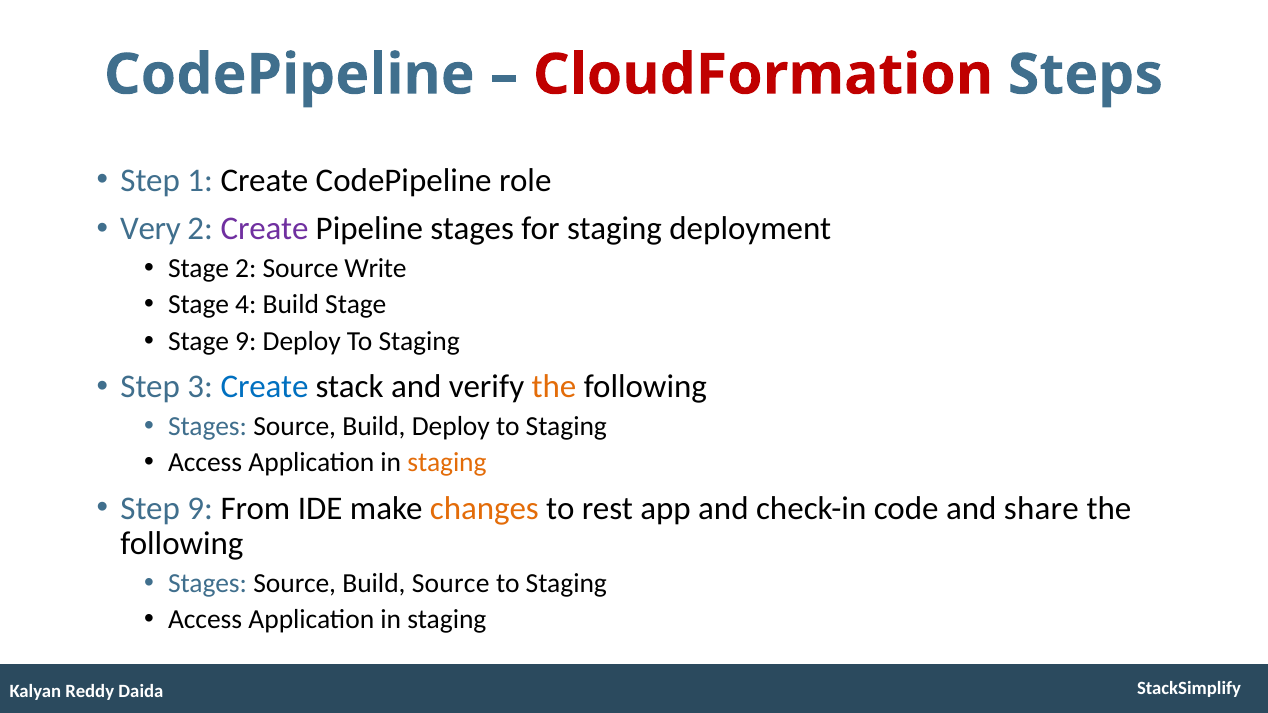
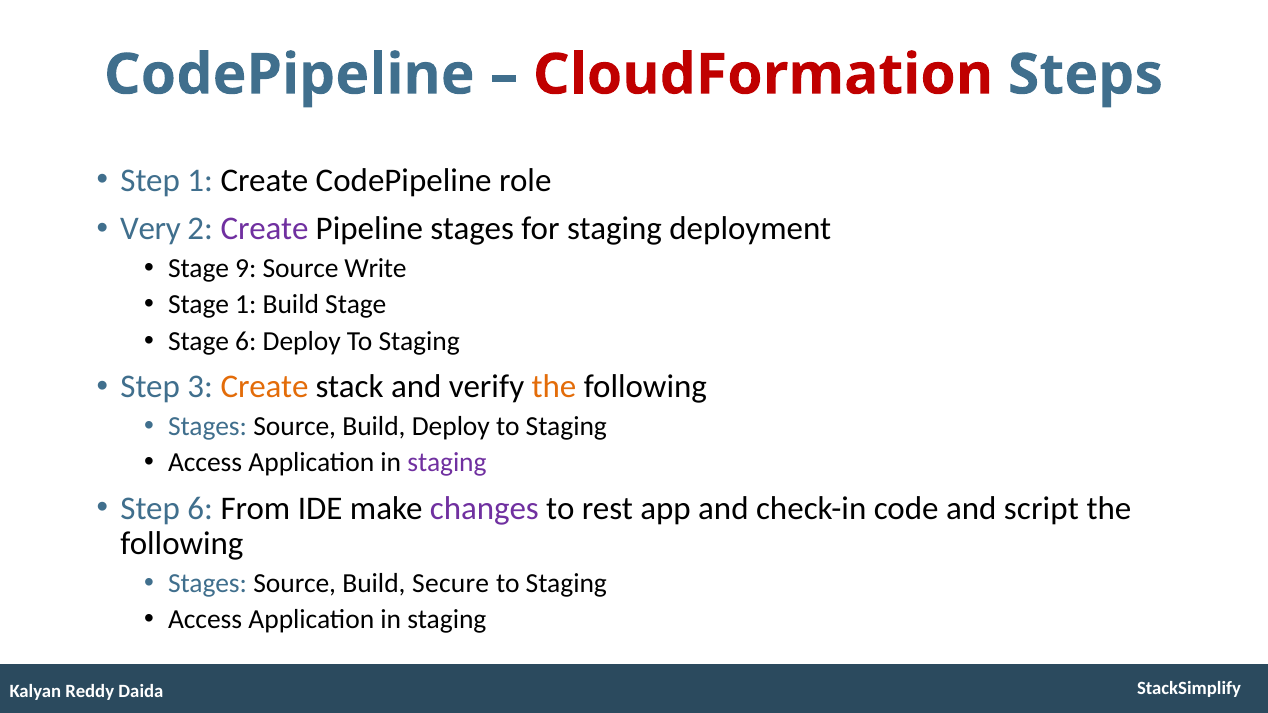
Stage 2: 2 -> 9 (246, 268)
Stage 4: 4 -> 1 (246, 305)
Stage 9: 9 -> 6 (246, 341)
Create colour: blue -> orange (265, 387)
staging colour: orange -> purple (447, 463)
Step 9: 9 -> 6 (200, 508)
changes colour: orange -> purple (484, 508)
share: share -> script (1041, 508)
Build Source: Source -> Secure (451, 583)
